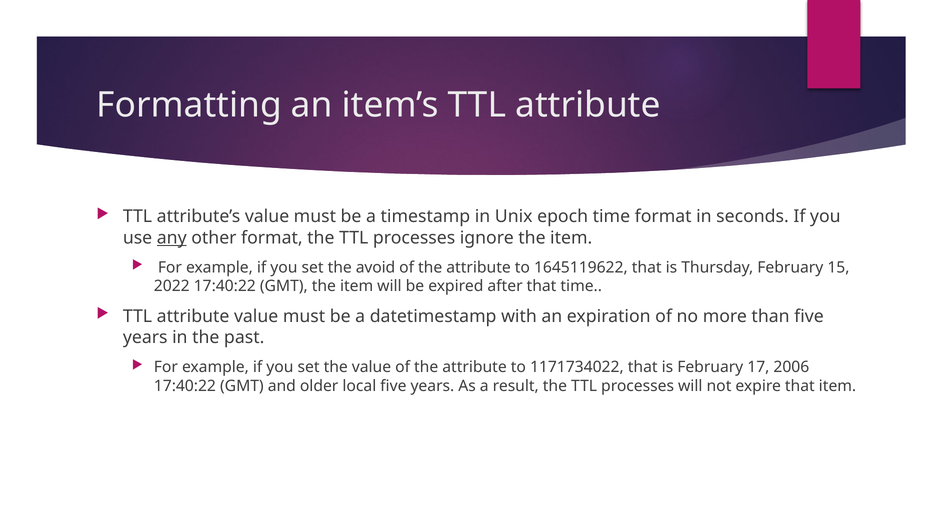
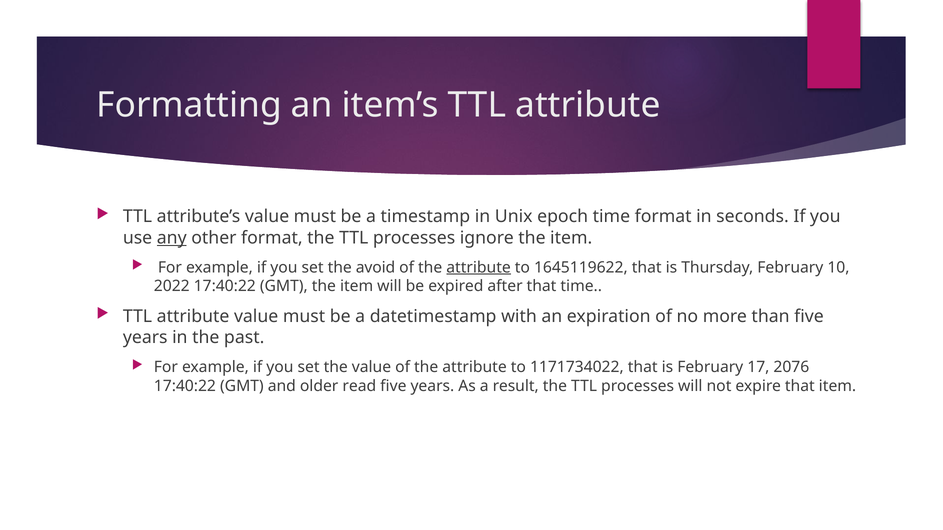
attribute underline: none -> present (479, 268)
15: 15 -> 10 (838, 268)
2006: 2006 -> 2076 (791, 367)
local: local -> read (359, 386)
